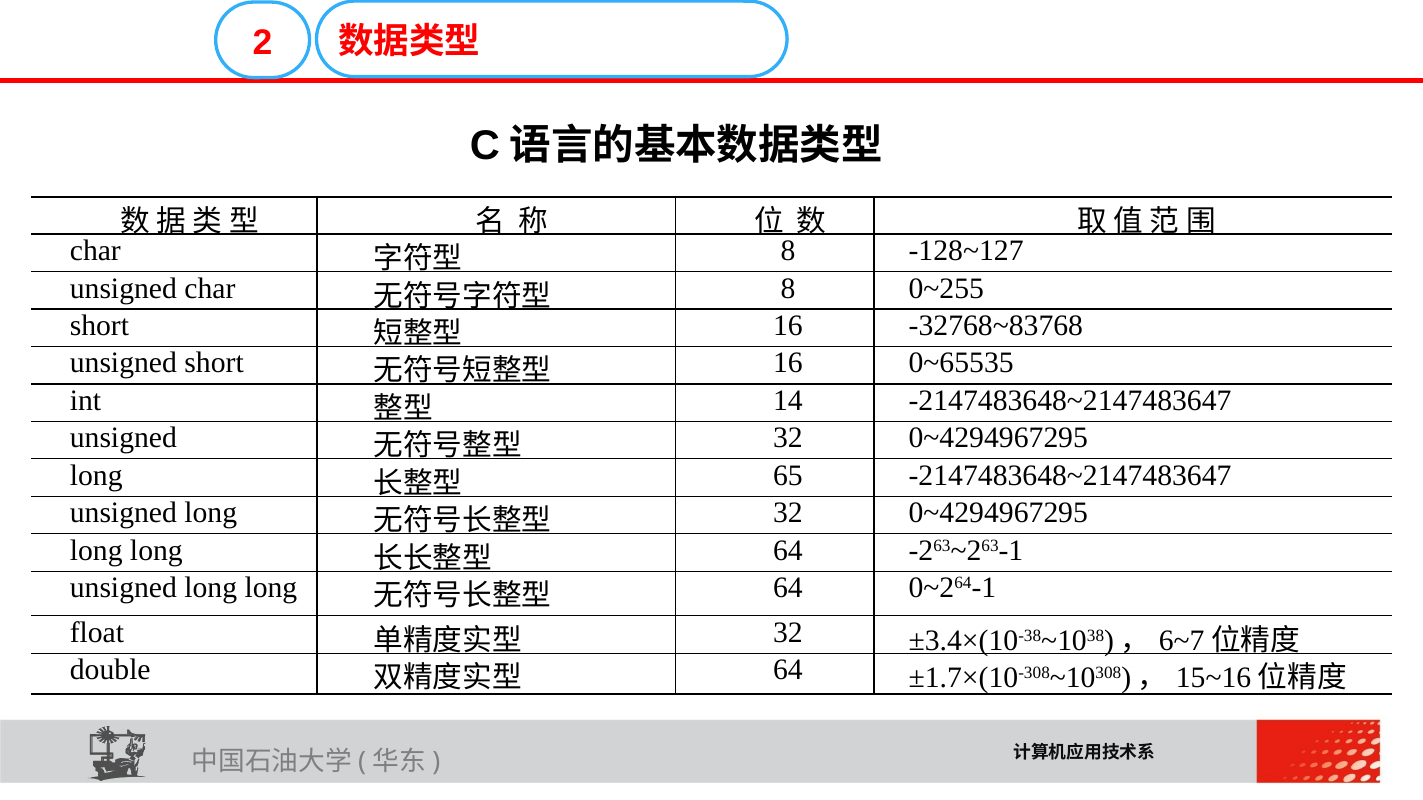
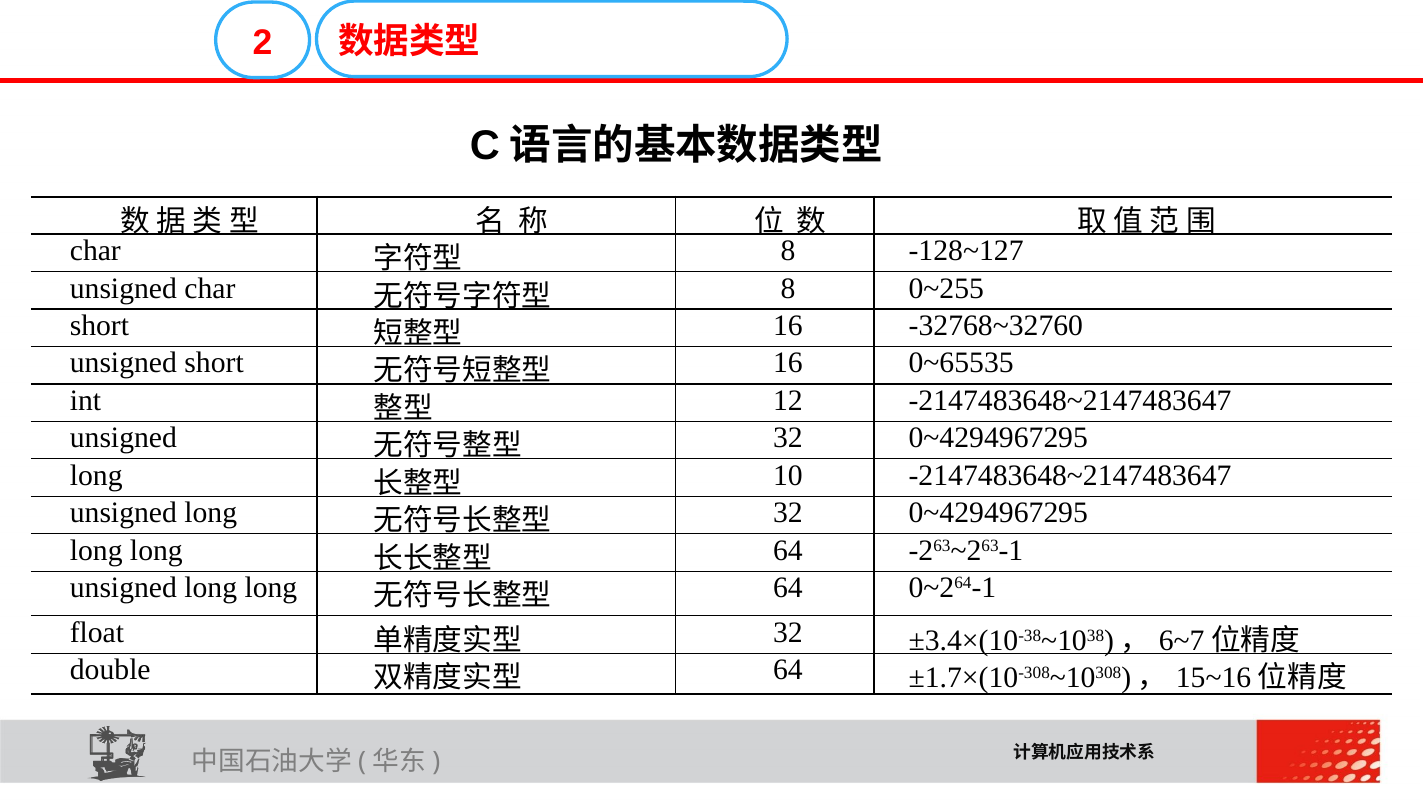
-32768~83768: -32768~83768 -> -32768~32760 (996, 326)
14: 14 -> 12 (788, 401)
65: 65 -> 10 (788, 476)
